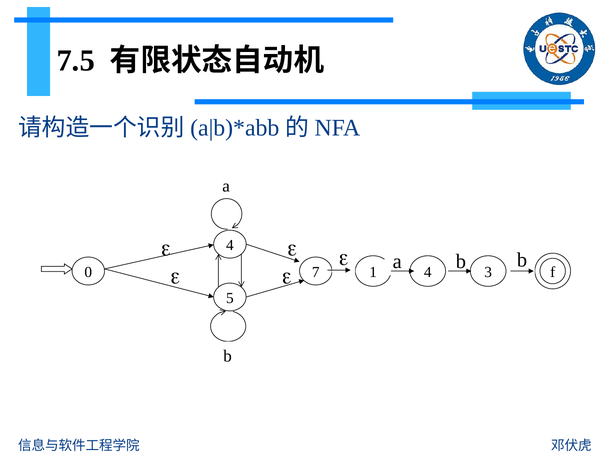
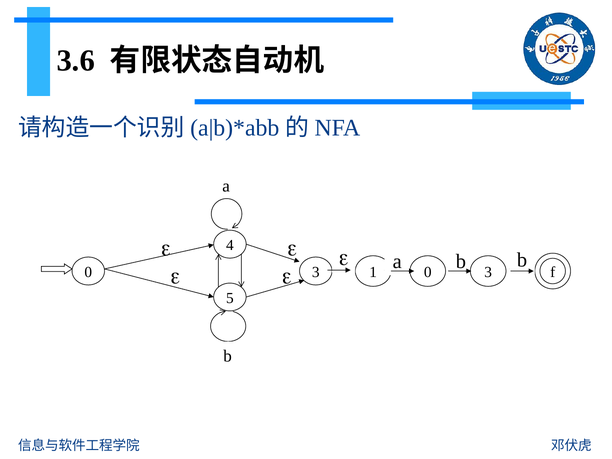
7.5: 7.5 -> 3.6 (76, 61)
1 4: 4 -> 0 (428, 272)
7: 7 -> 3 (316, 272)
